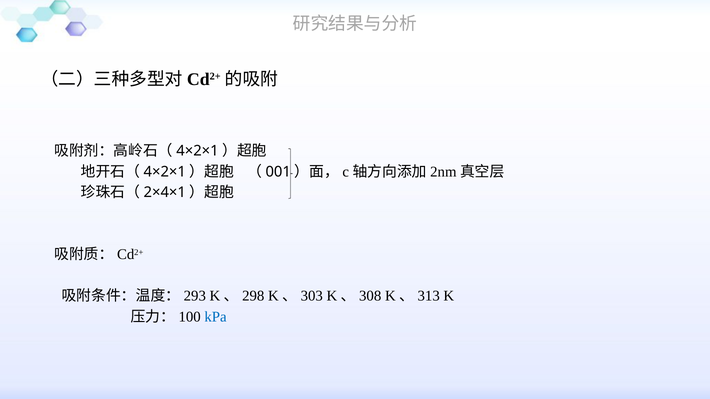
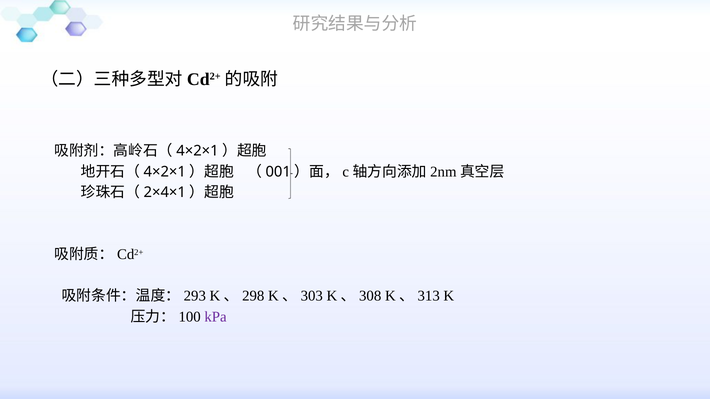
kPa colour: blue -> purple (216, 317)
